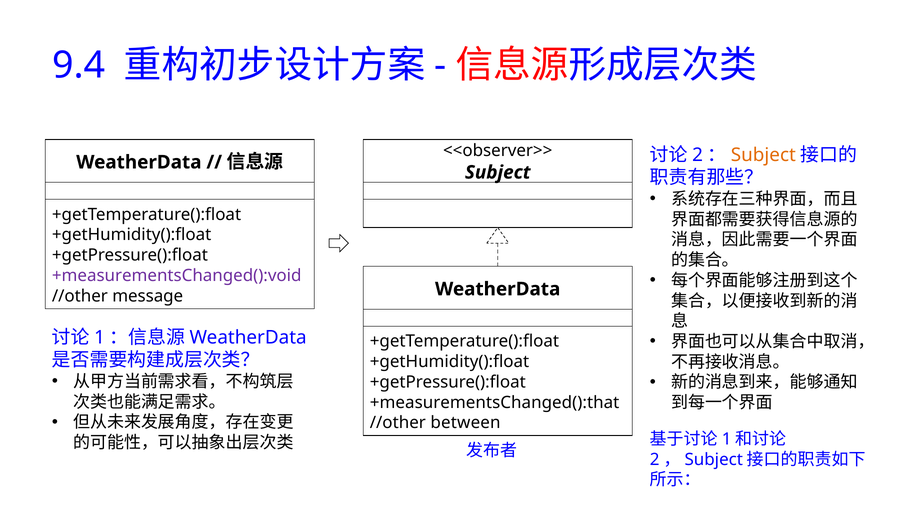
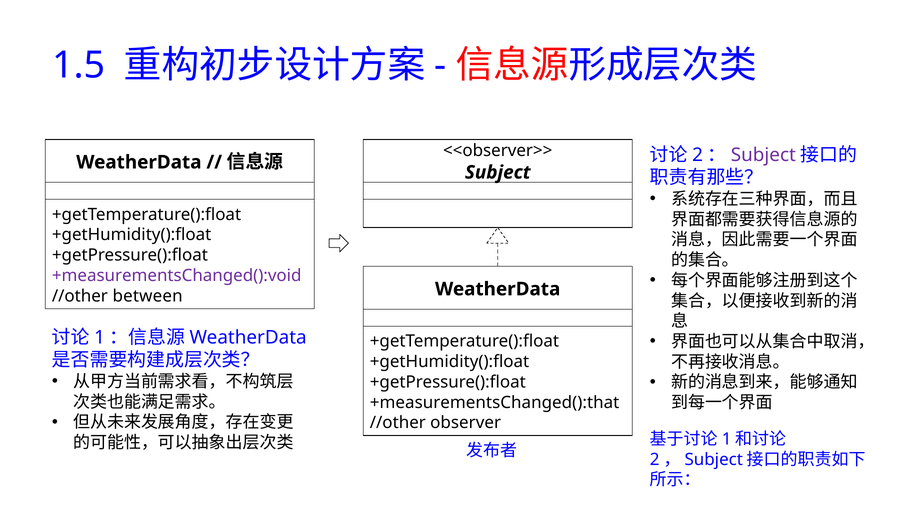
9.4: 9.4 -> 1.5 (79, 65)
Subject colour: orange -> purple (763, 155)
message: message -> between (148, 296)
between: between -> observer (466, 423)
